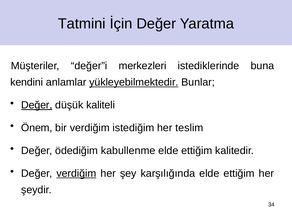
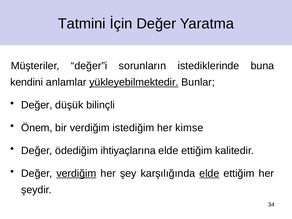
merkezleri: merkezleri -> sorunların (142, 66)
Değer underline: present -> none (37, 105)
kaliteli: kaliteli -> bilinçli (101, 105)
teslim: teslim -> kimse (189, 128)
kabullenme: kabullenme -> ihtiyaçlarına (128, 151)
elde underline: none -> present (209, 173)
